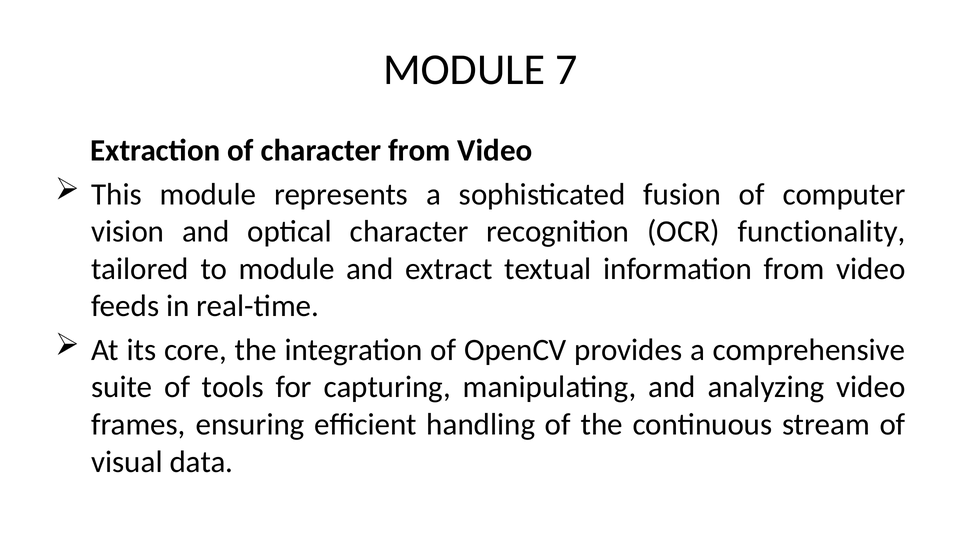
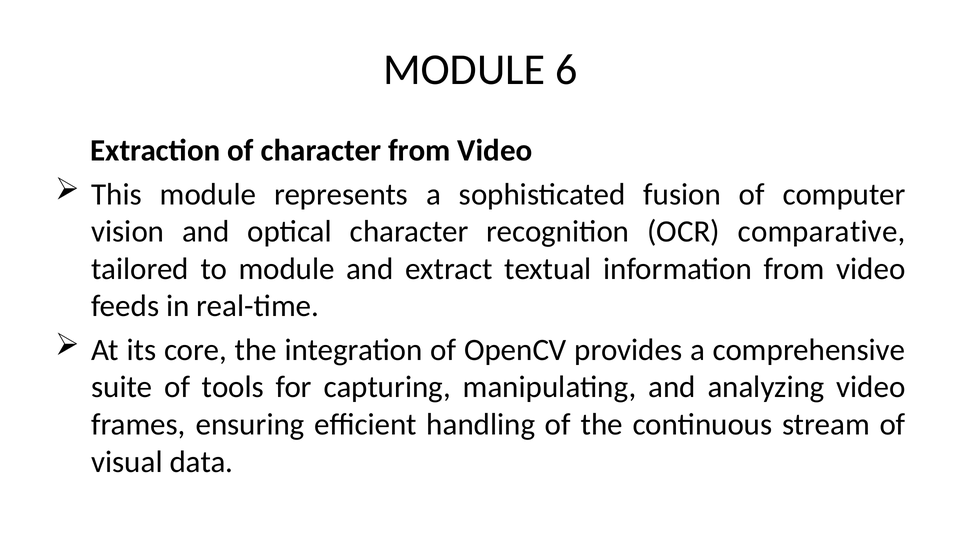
7: 7 -> 6 (566, 70)
functionality: functionality -> comparative (822, 231)
